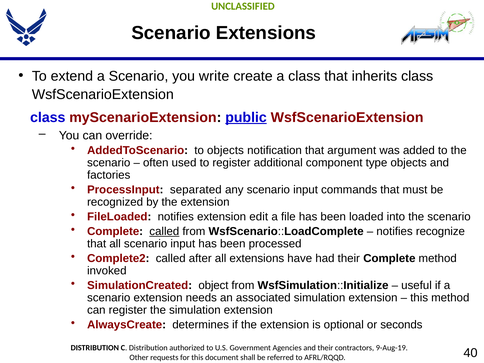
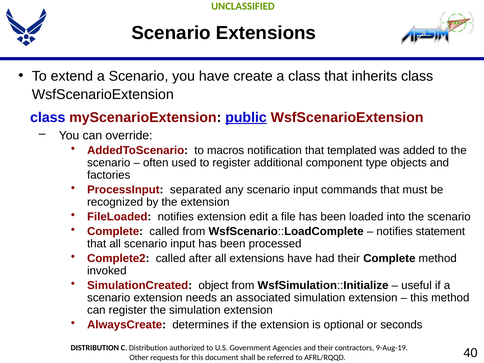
you write: write -> have (214, 76)
to objects: objects -> macros (226, 151)
argument: argument -> templated (352, 151)
called underline: present -> none (164, 231)
recognize: recognize -> statement (440, 231)
